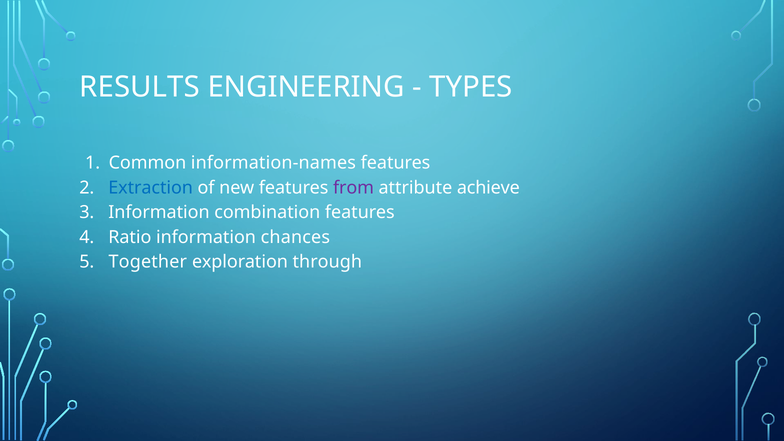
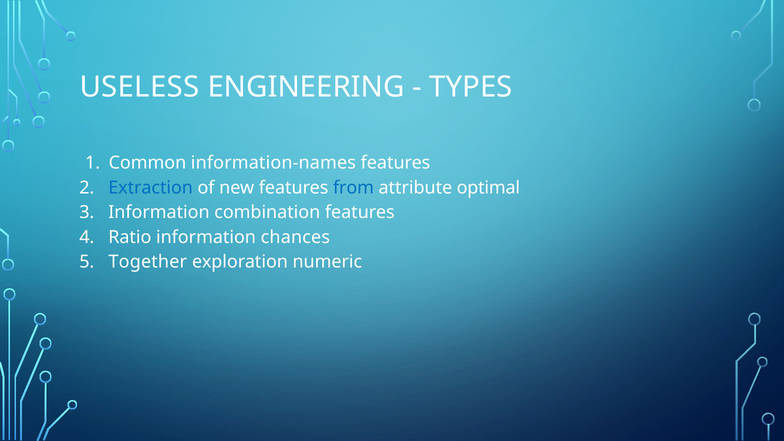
RESULTS: RESULTS -> USELESS (139, 87)
from colour: purple -> blue (354, 188)
achieve: achieve -> optimal (488, 188)
through: through -> numeric (327, 262)
